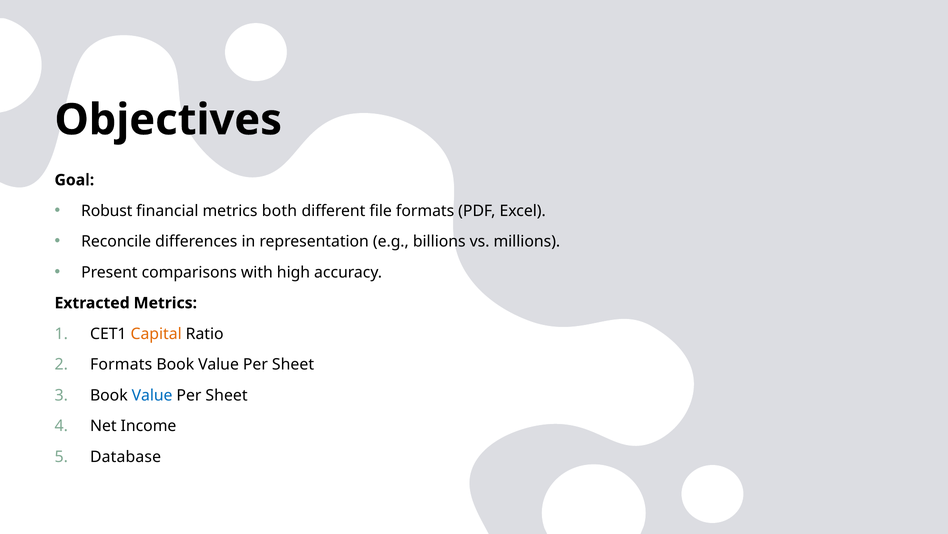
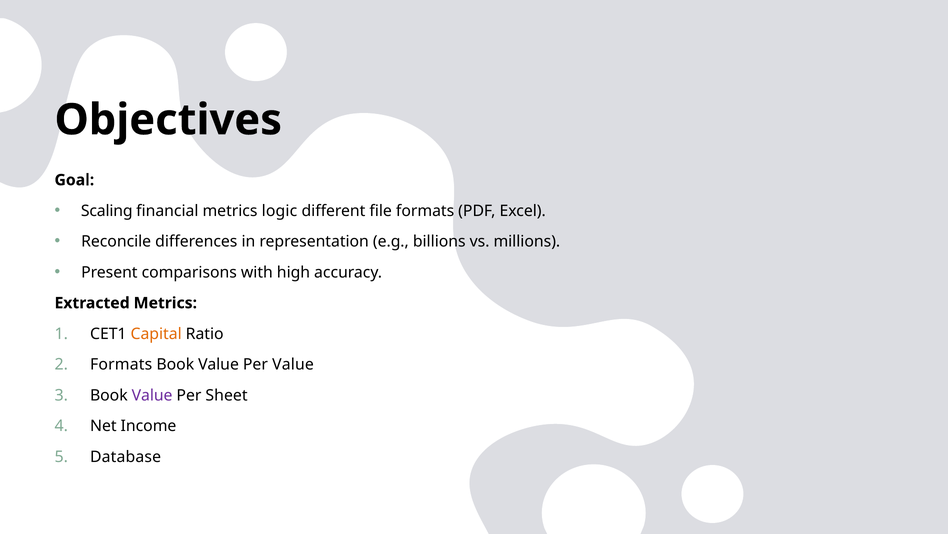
Robust: Robust -> Scaling (107, 210)
both: both -> logic (279, 210)
Sheet: Sheet -> Value (293, 364)
Value colour: blue -> purple (152, 395)
